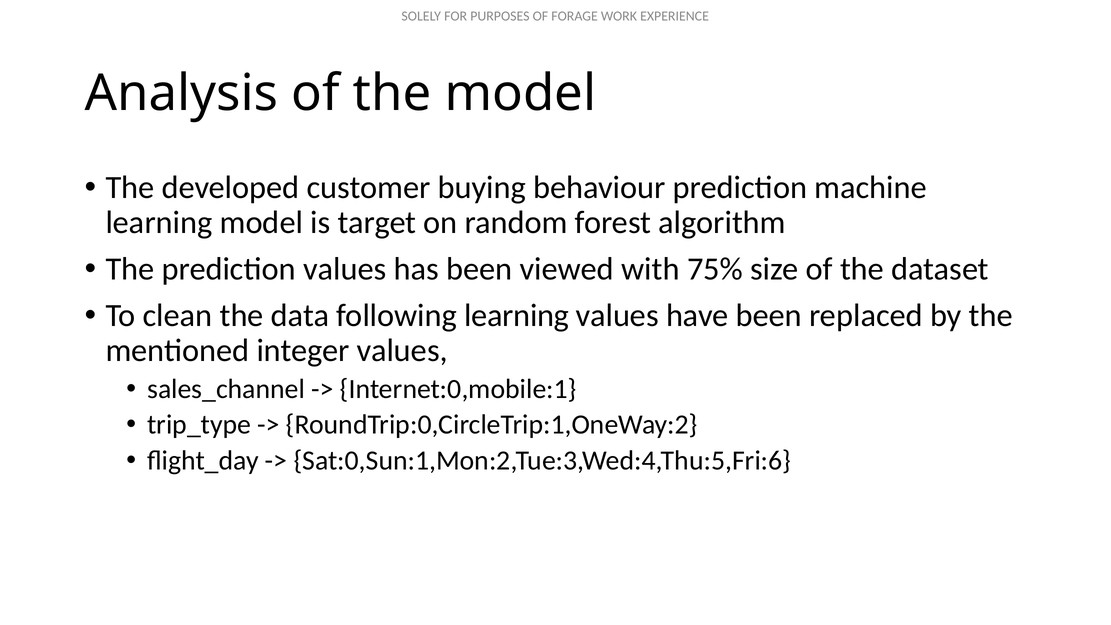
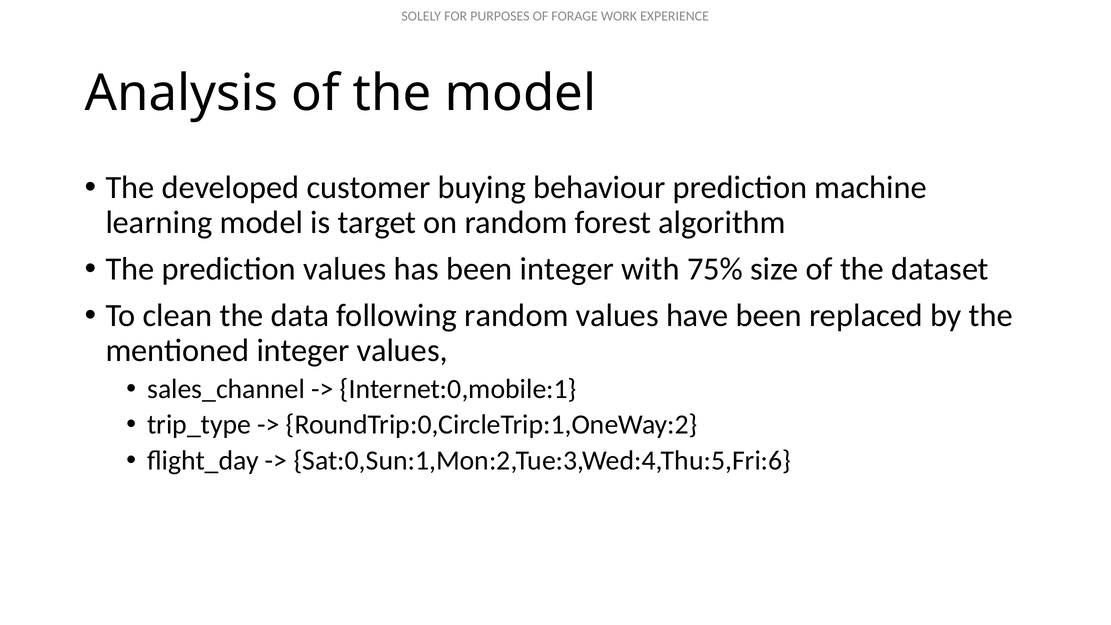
been viewed: viewed -> integer (567, 269)
following learning: learning -> random (516, 316)
